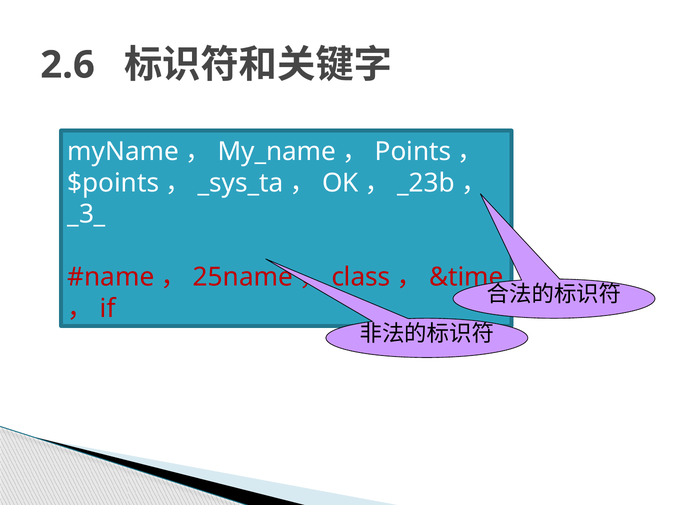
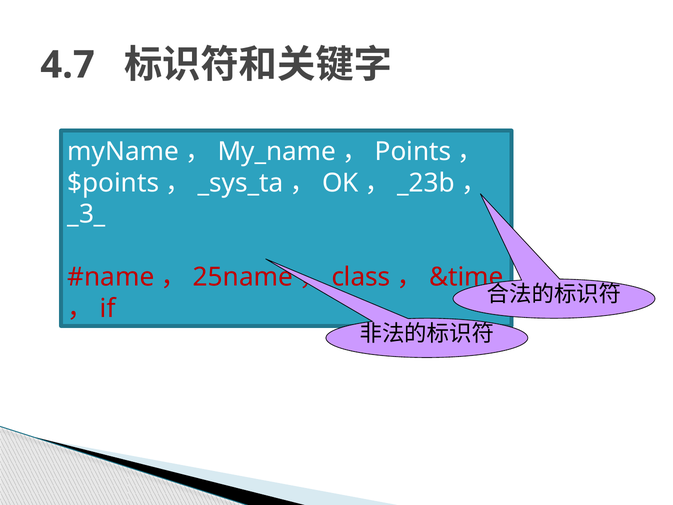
2.6: 2.6 -> 4.7 (68, 65)
